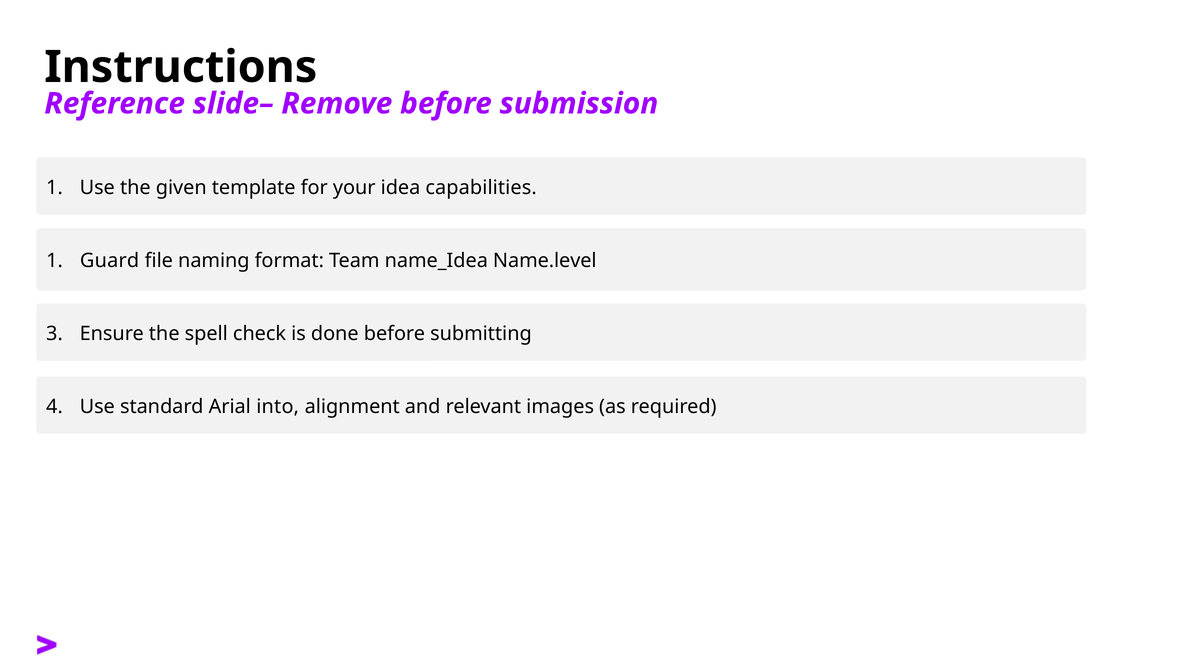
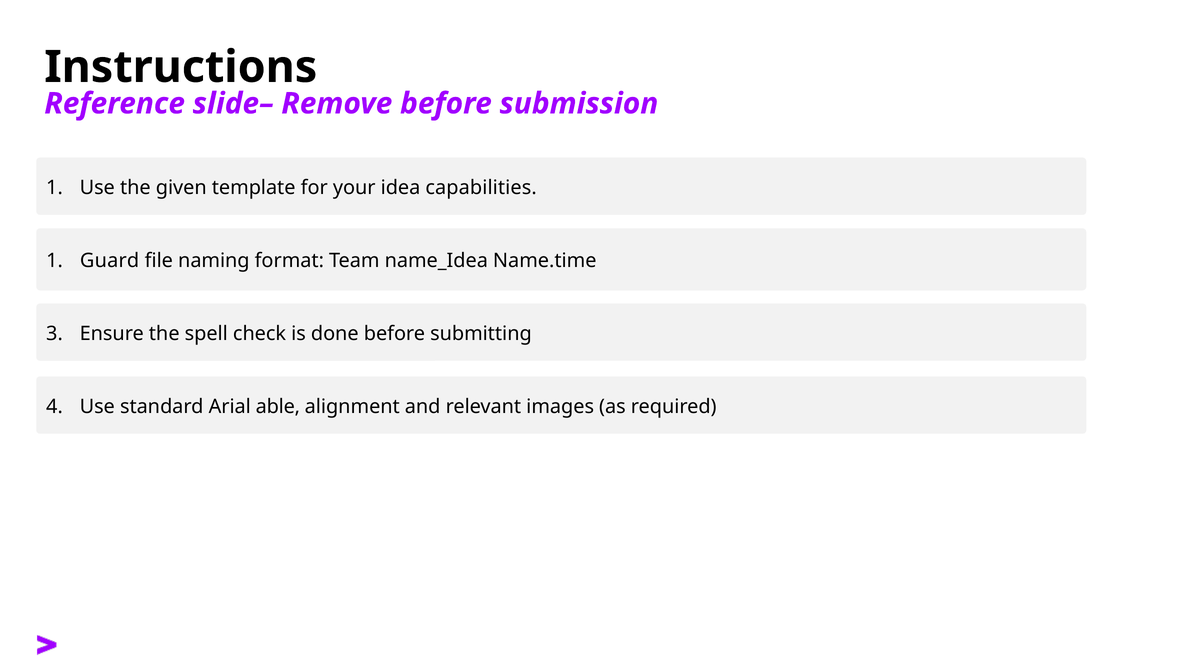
Name.level: Name.level -> Name.time (545, 261)
into: into -> able (278, 407)
